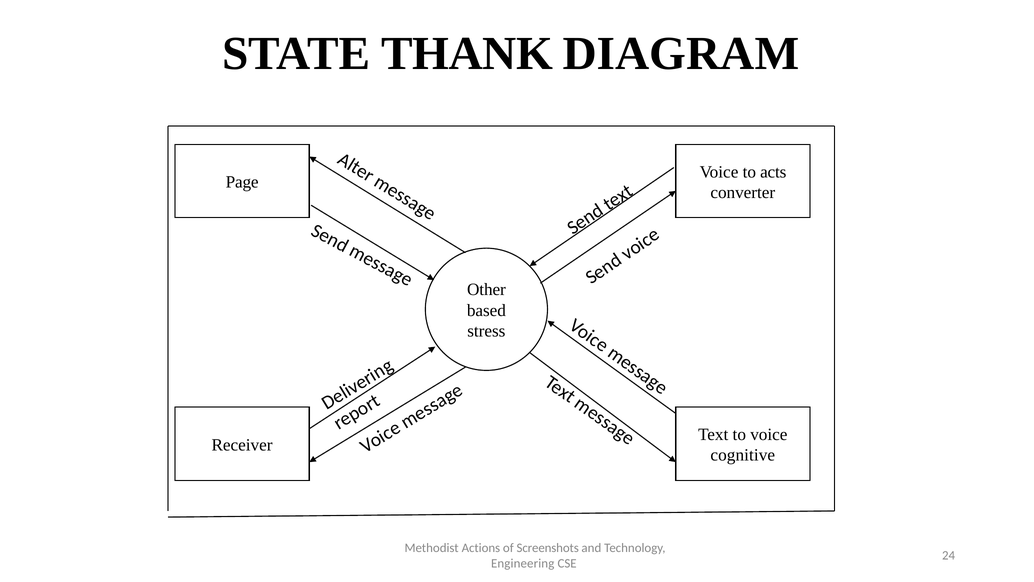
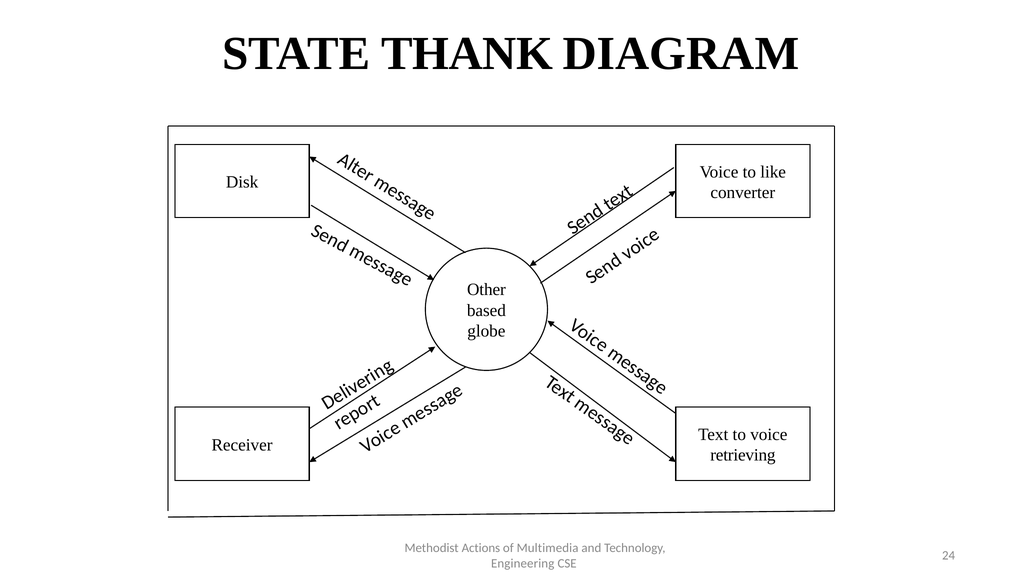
acts: acts -> like (773, 172)
Page: Page -> Disk (242, 182)
stress: stress -> globe (486, 331)
cognitive: cognitive -> retrieving (743, 455)
Screenshots: Screenshots -> Multimedia (548, 548)
